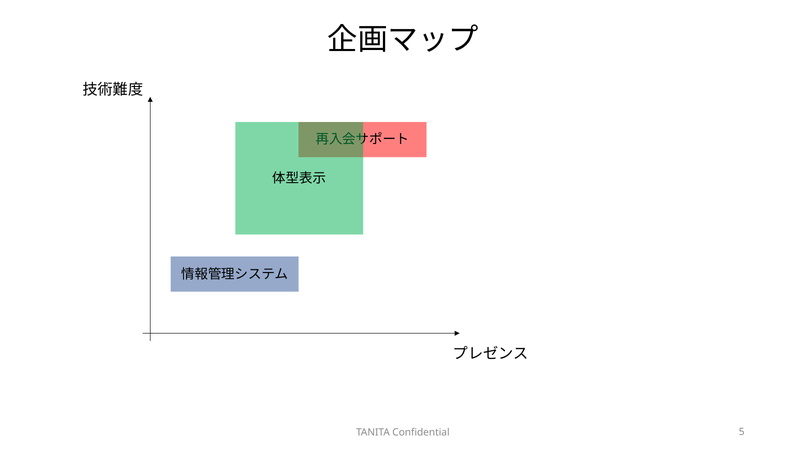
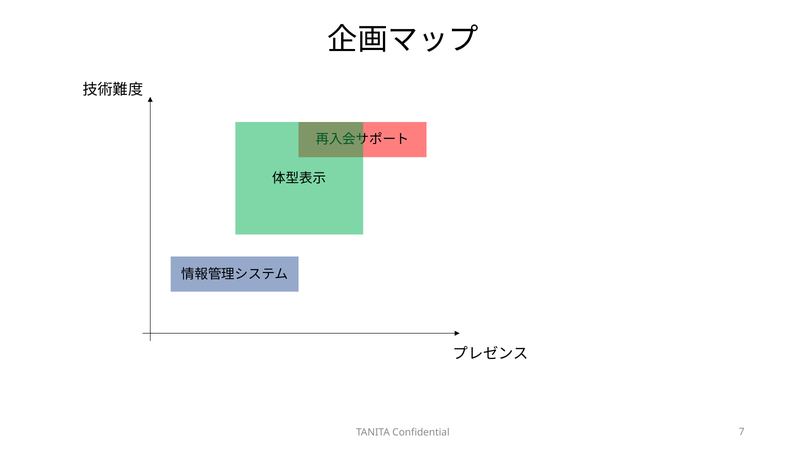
5: 5 -> 7 (742, 432)
